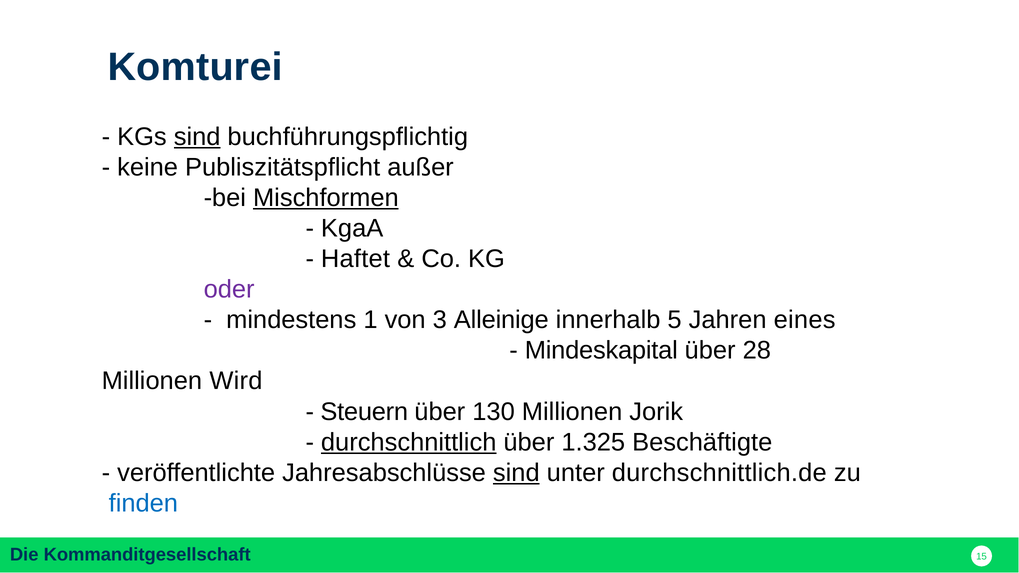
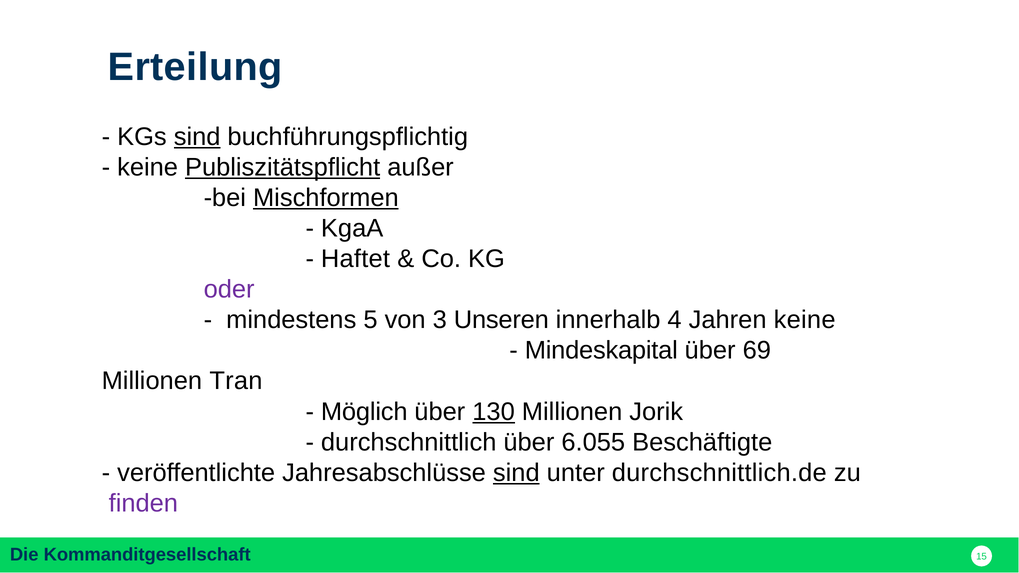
Komturei: Komturei -> Erteilung (195, 67)
Publiszitätspflicht underline: none -> present (283, 167)
1: 1 -> 5 (371, 320)
Alleinige: Alleinige -> Unseren (501, 320)
5: 5 -> 4 (675, 320)
Jahren eines: eines -> keine (805, 320)
28: 28 -> 69 (757, 351)
Wird: Wird -> Tran (236, 381)
Steuern: Steuern -> Möglich (364, 412)
130 underline: none -> present (494, 412)
durchschnittlich underline: present -> none (409, 442)
1.325: 1.325 -> 6.055 (593, 442)
finden colour: blue -> purple (143, 504)
